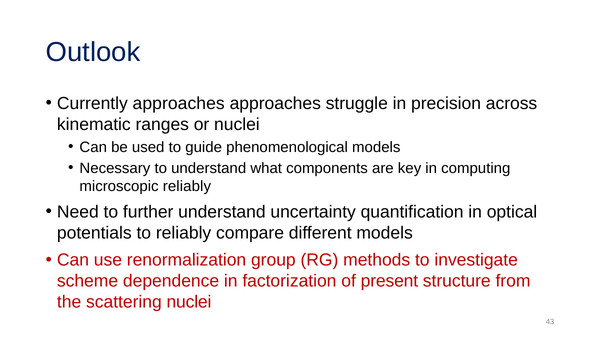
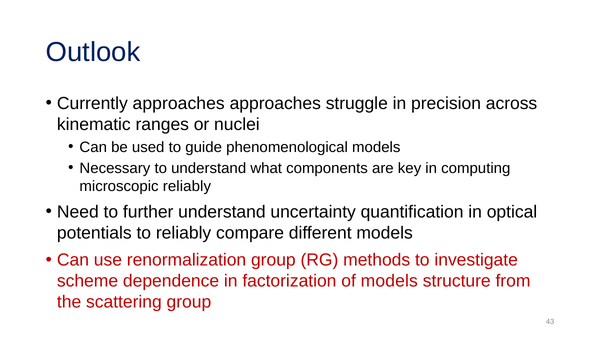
of present: present -> models (389, 282)
scattering nuclei: nuclei -> group (189, 303)
